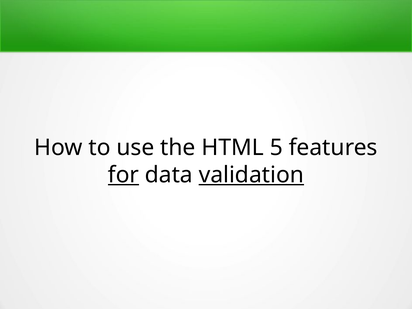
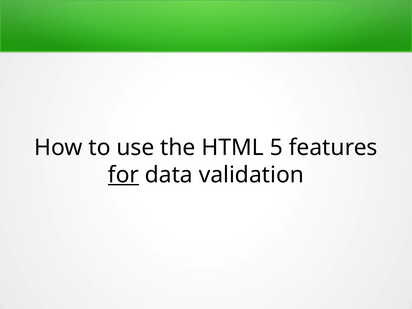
validation underline: present -> none (251, 175)
